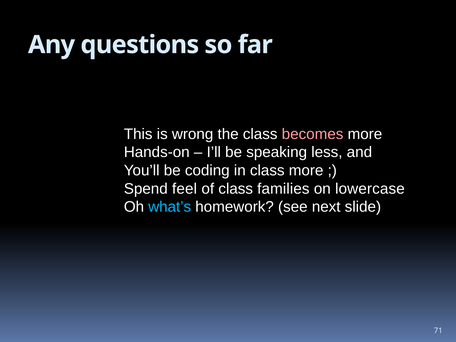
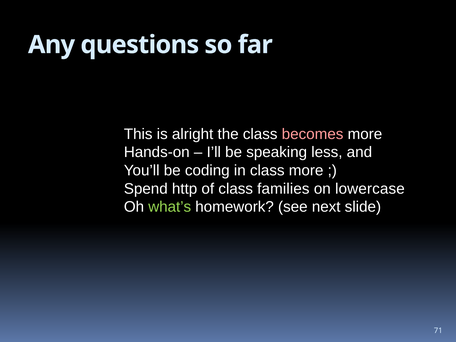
wrong: wrong -> alright (193, 134)
feel: feel -> http (185, 189)
what’s colour: light blue -> light green (170, 207)
